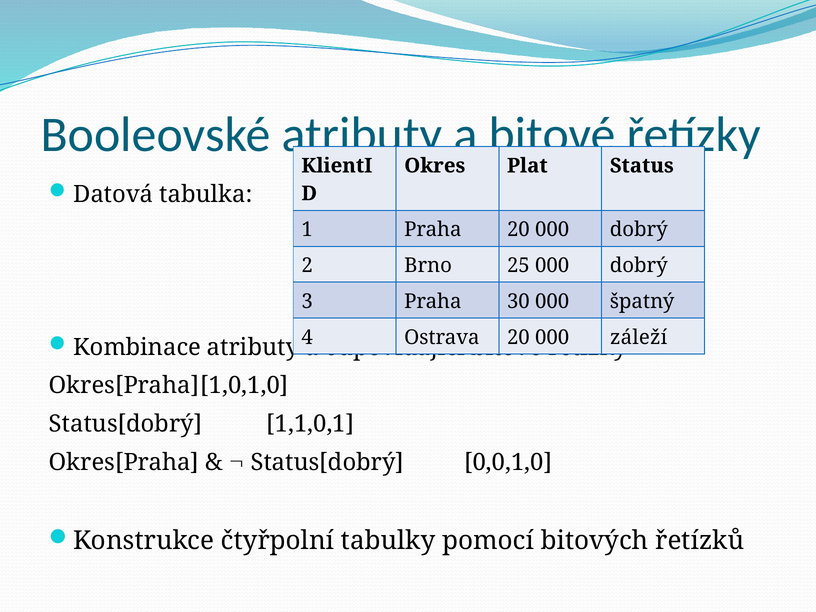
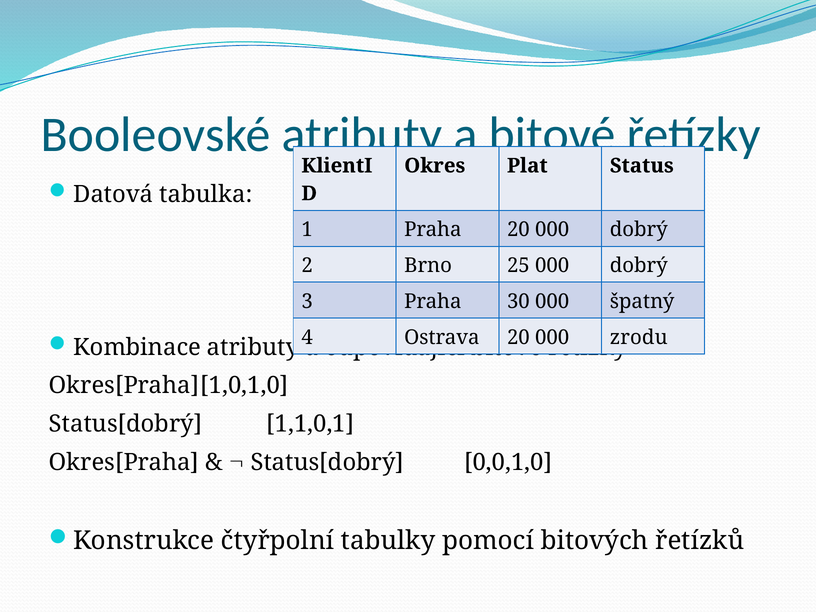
záleží: záleží -> zrodu (639, 337)
